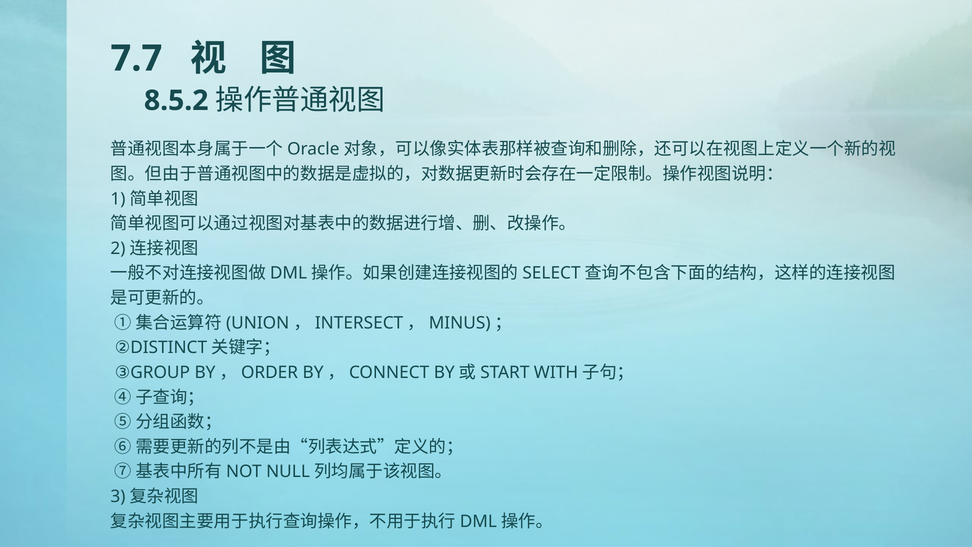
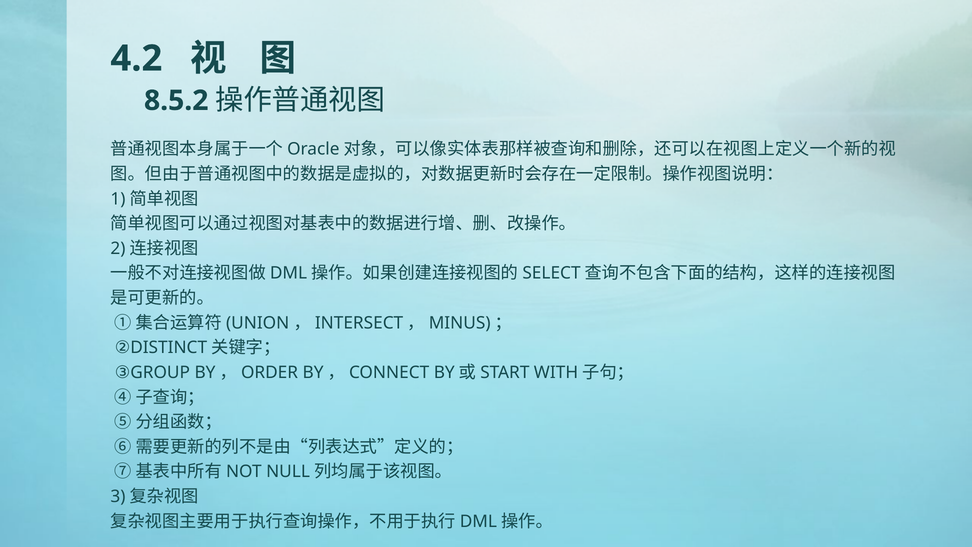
7.7: 7.7 -> 4.2 (136, 59)
